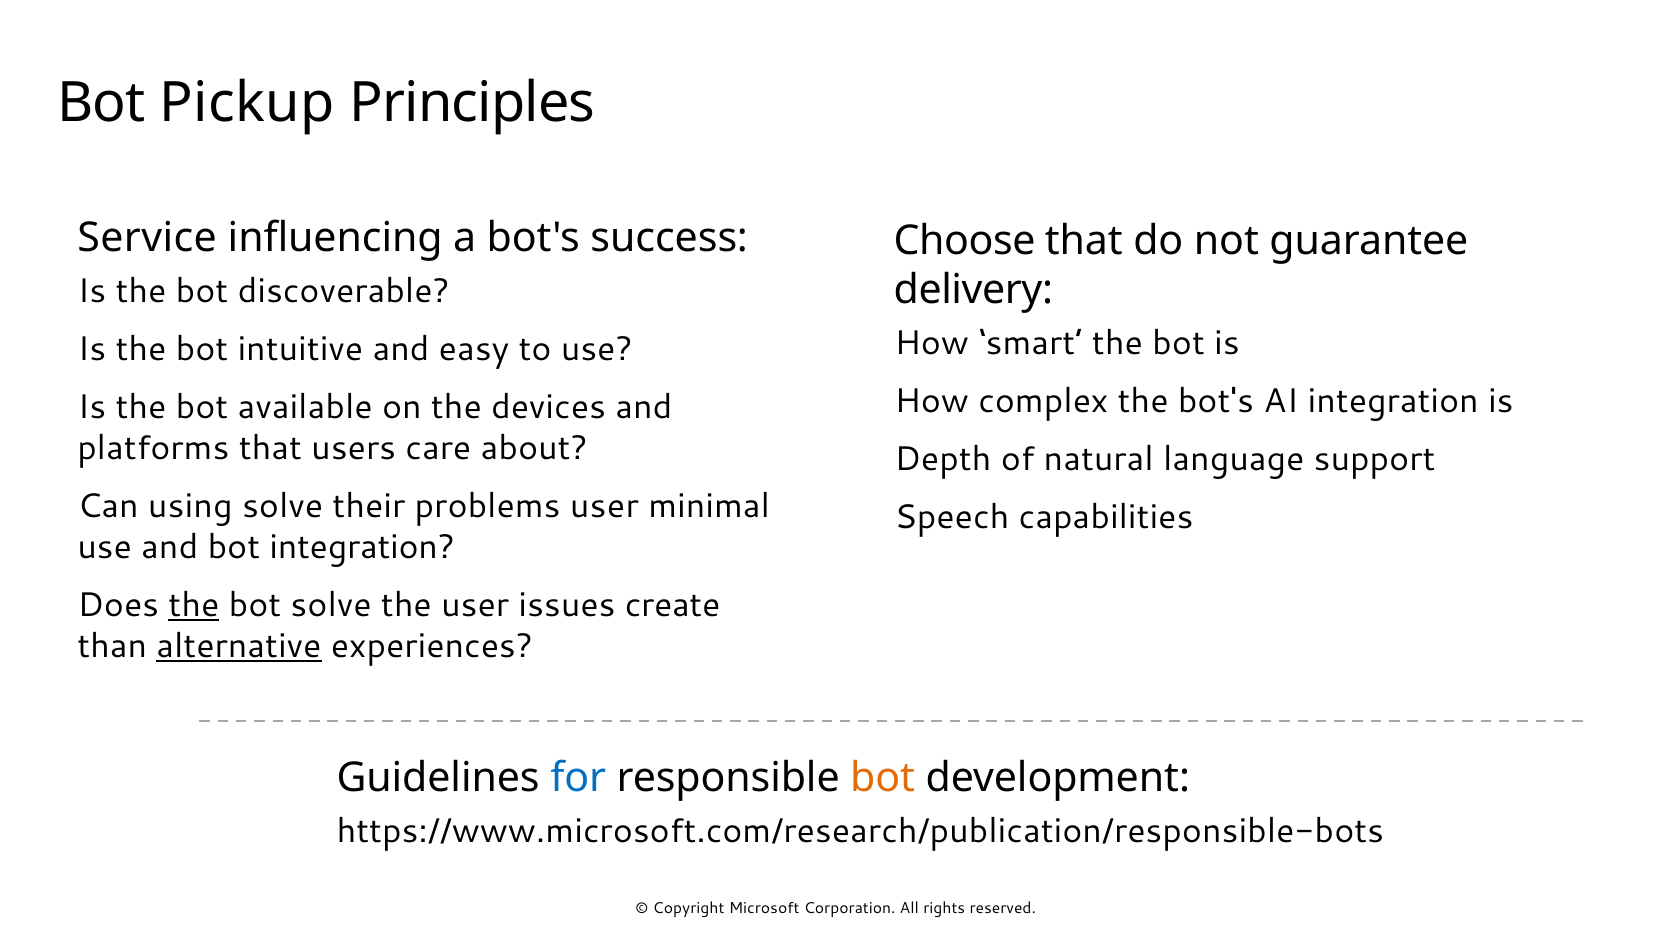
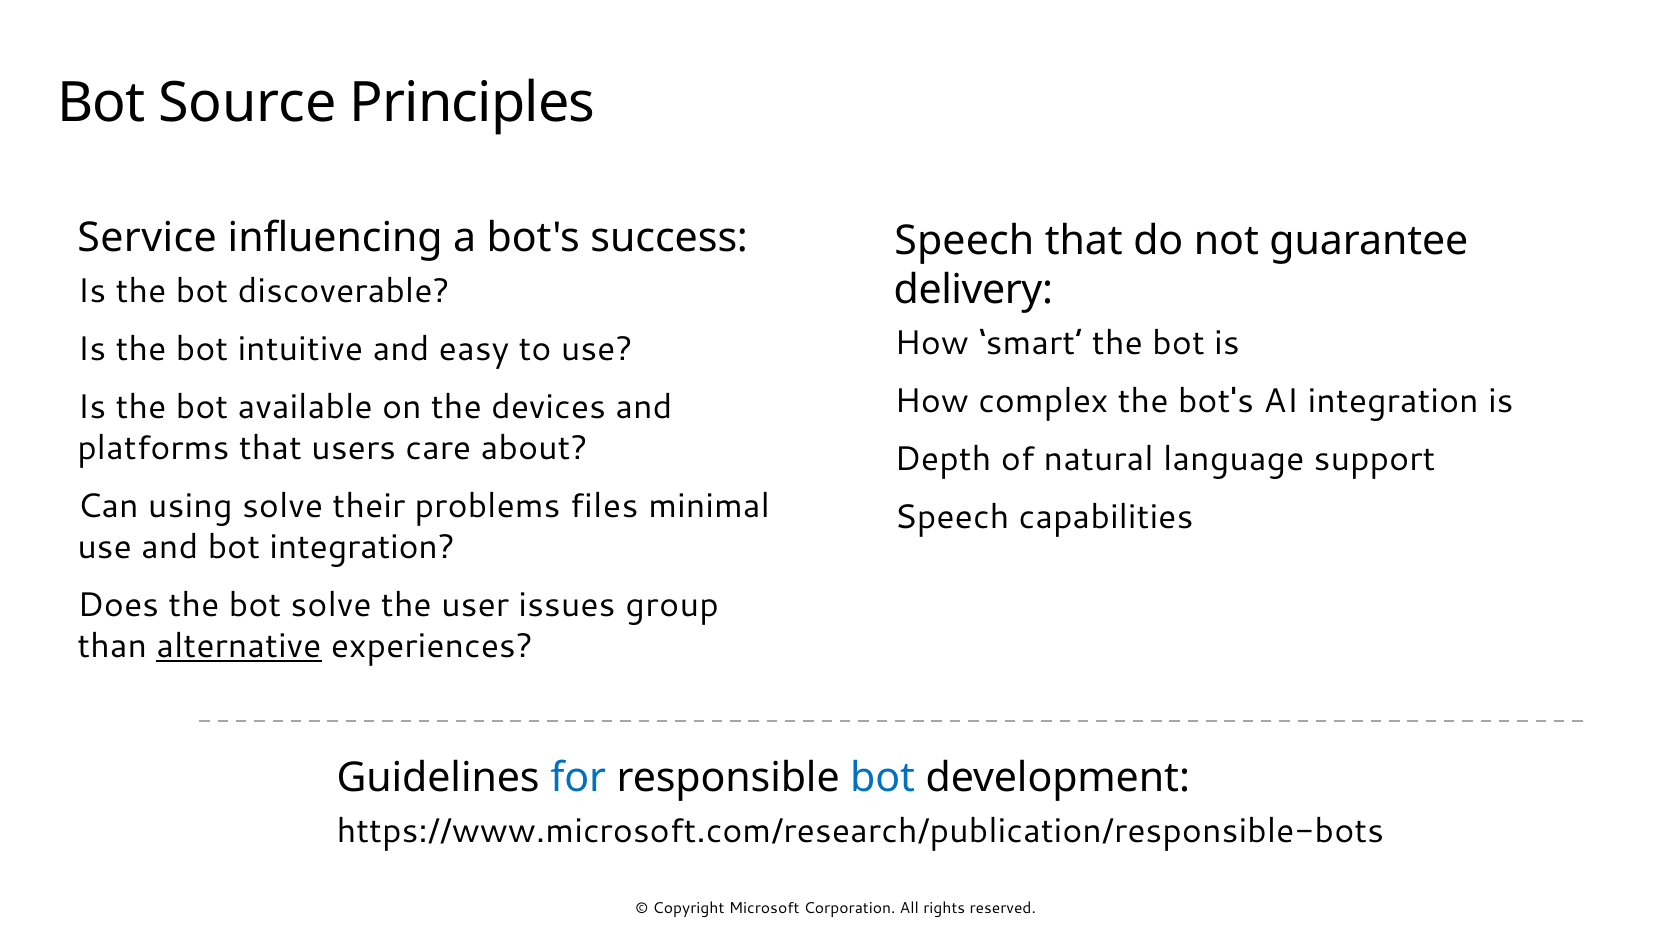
Pickup: Pickup -> Source (248, 103)
Choose: Choose -> Speech (964, 241)
problems user: user -> files (604, 506)
the underline: present -> none (194, 605)
create: create -> group (672, 605)
bot colour: orange -> blue (883, 778)
